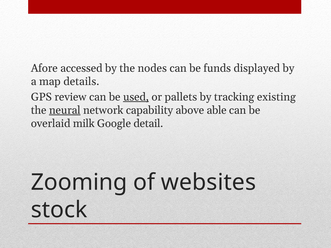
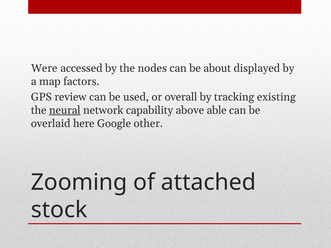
Afore: Afore -> Were (44, 68)
funds: funds -> about (217, 68)
details: details -> factors (81, 82)
used underline: present -> none (136, 97)
pallets: pallets -> overall (181, 97)
milk: milk -> here (84, 124)
detail: detail -> other (148, 124)
websites: websites -> attached (209, 183)
